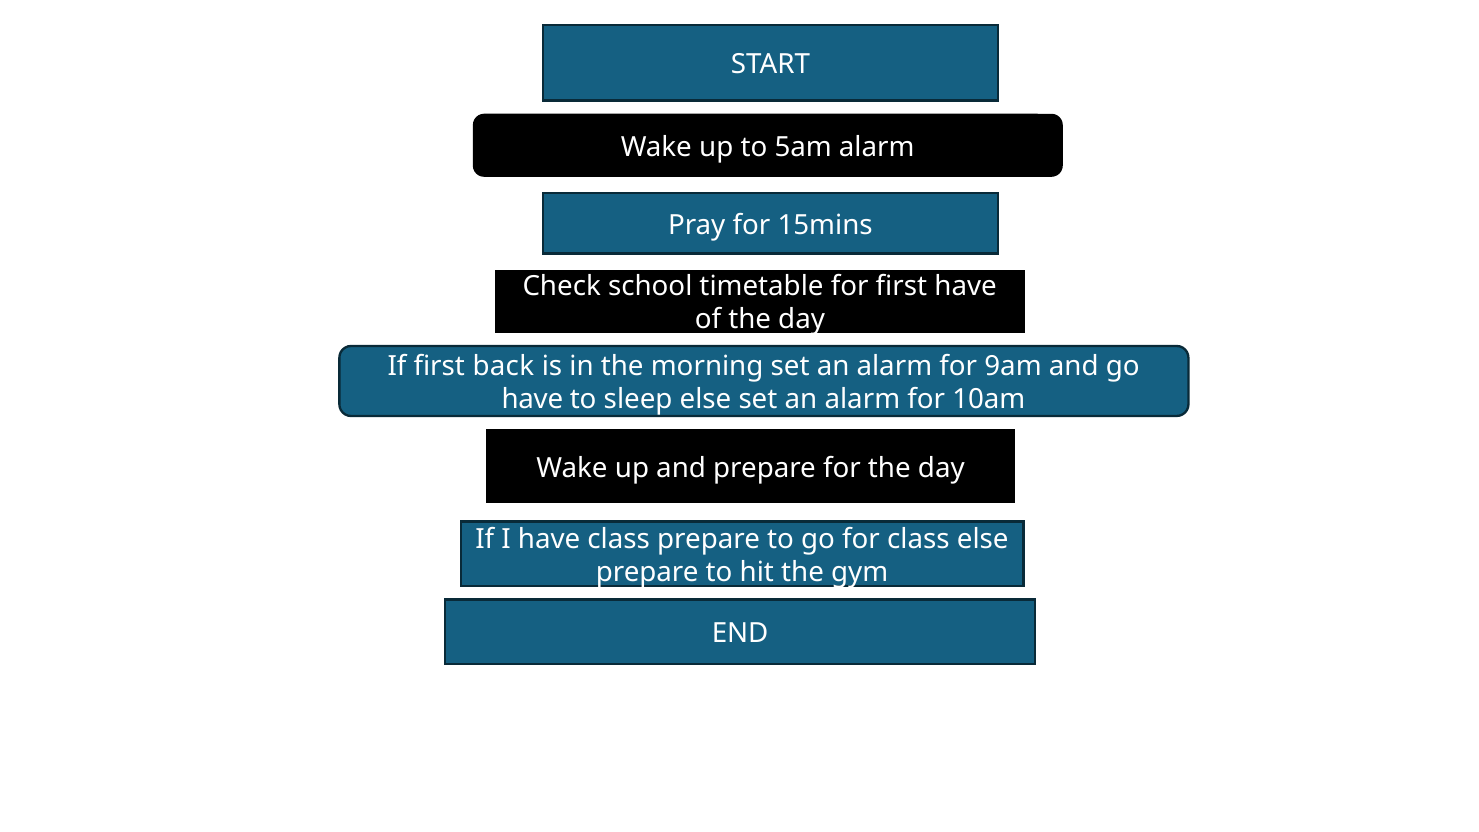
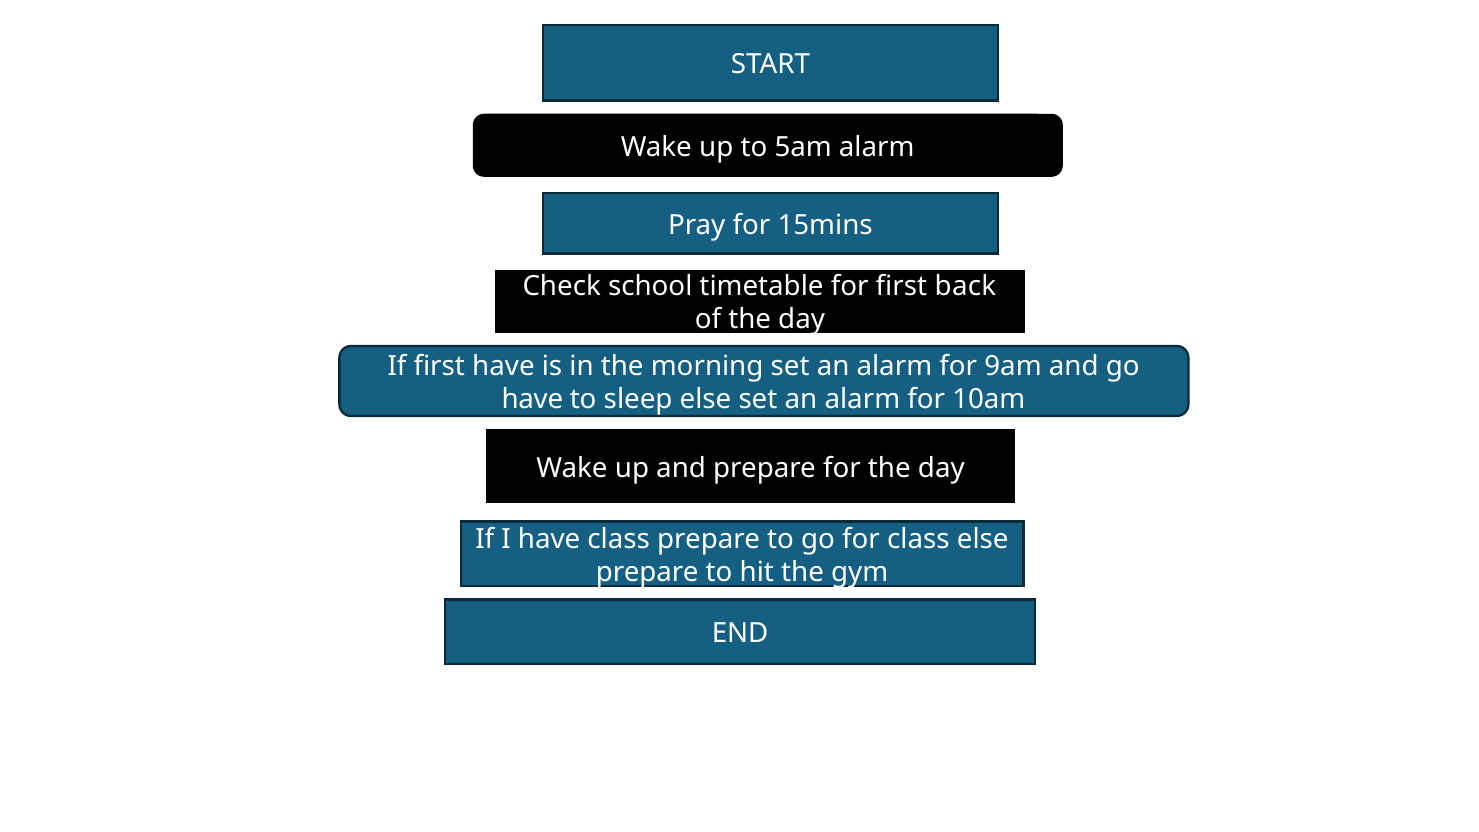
first have: have -> back (965, 286)
first back: back -> have (503, 366)
